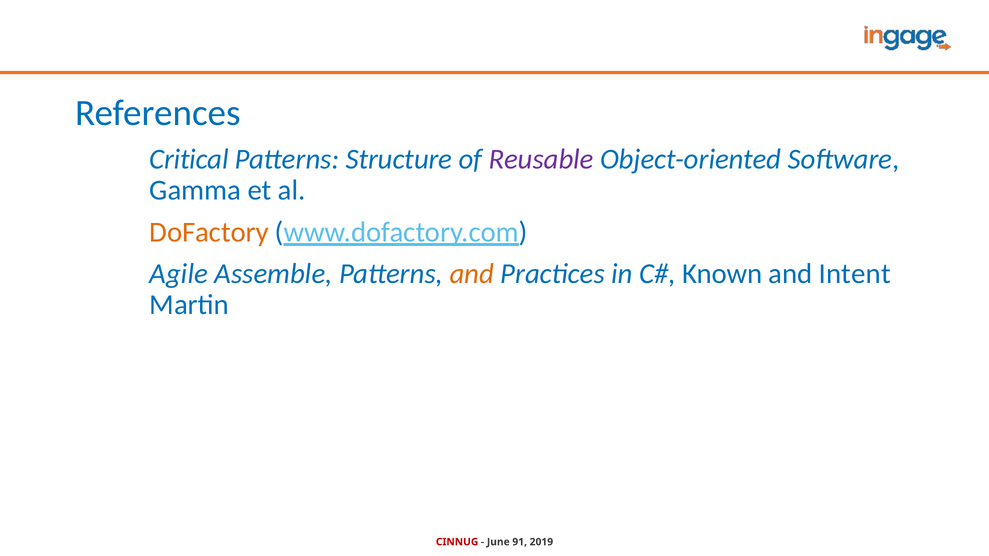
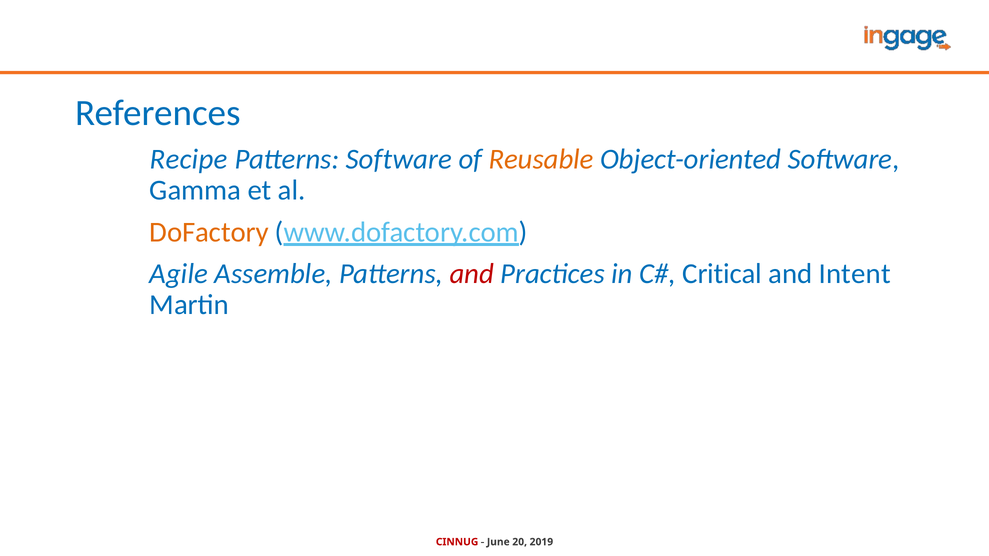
Critical: Critical -> Recipe (189, 159)
Patterns Structure: Structure -> Software (399, 159)
Reusable colour: purple -> orange (541, 159)
and colour: orange -> red (472, 274)
Known: Known -> Critical (722, 274)
91: 91 -> 20 (520, 542)
